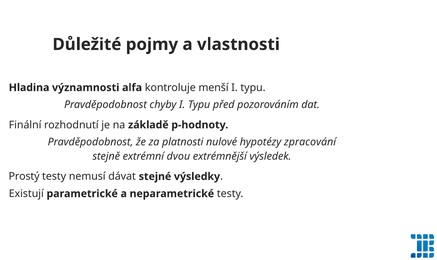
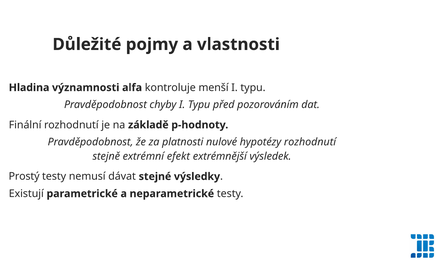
hypotézy zpracování: zpracování -> rozhodnutí (310, 142)
dvou: dvou -> efekt (178, 156)
